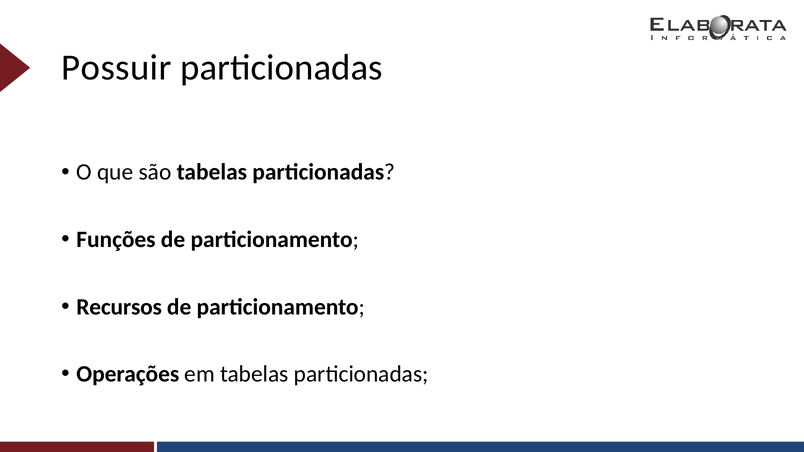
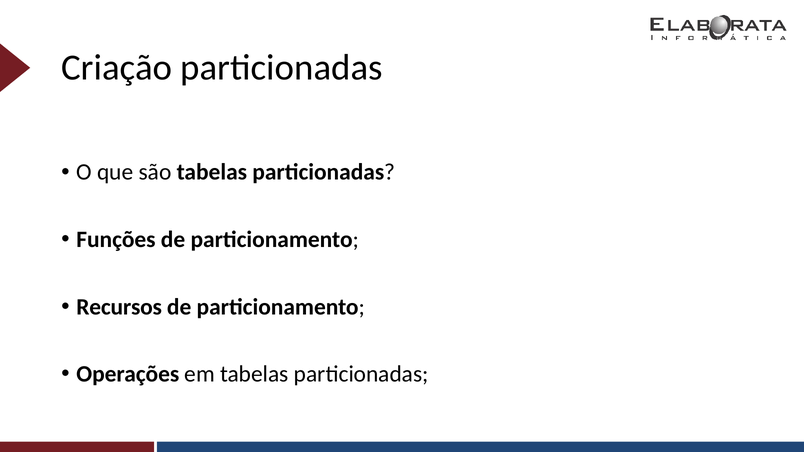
Possuir: Possuir -> Criação (117, 68)
